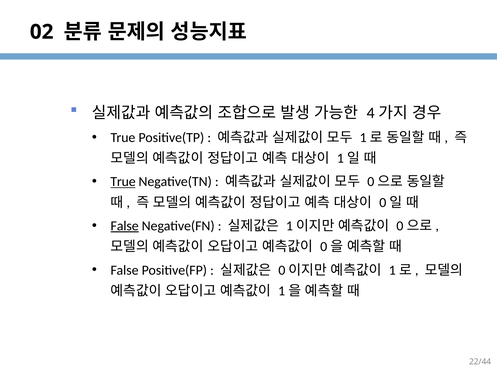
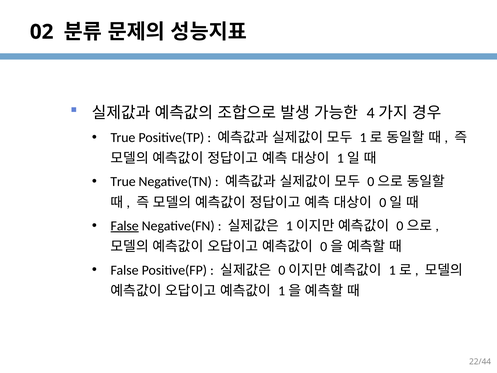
True underline: present -> none (123, 182)
